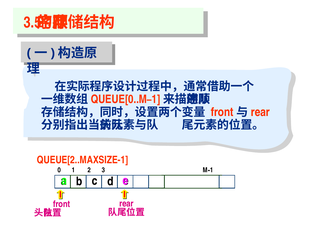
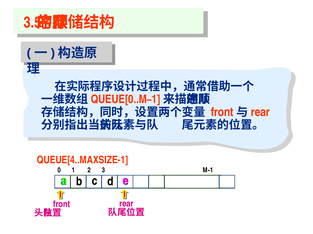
QUEUE[2..MAXSIZE-1: QUEUE[2..MAXSIZE-1 -> QUEUE[4..MAXSIZE-1 (83, 160)
